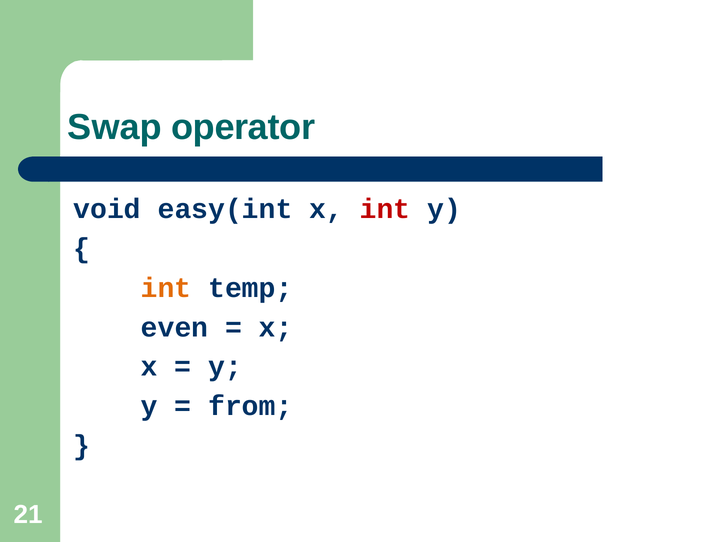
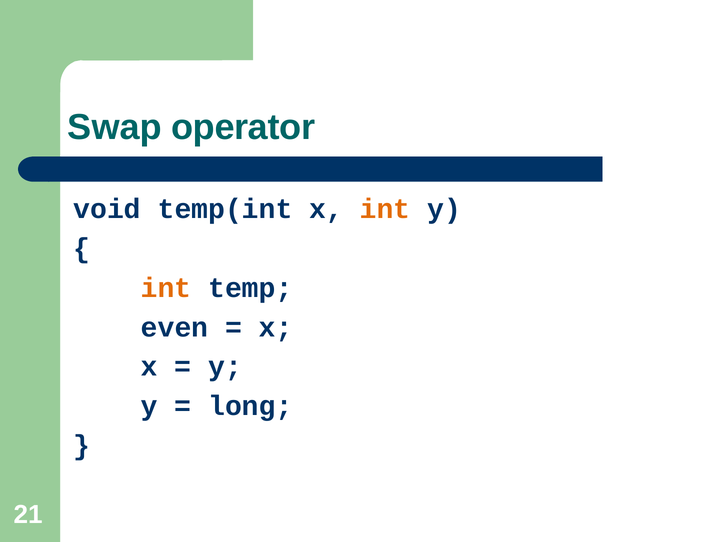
easy(int: easy(int -> temp(int (225, 209)
int colour: red -> orange (385, 209)
from: from -> long (250, 406)
